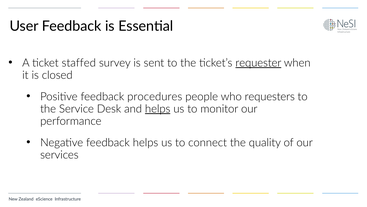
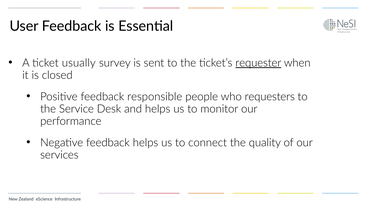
staffed: staffed -> usually (79, 63)
procedures: procedures -> responsible (155, 96)
helps underline: present -> none (158, 109)
